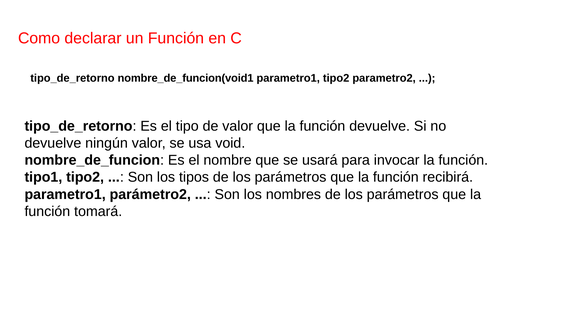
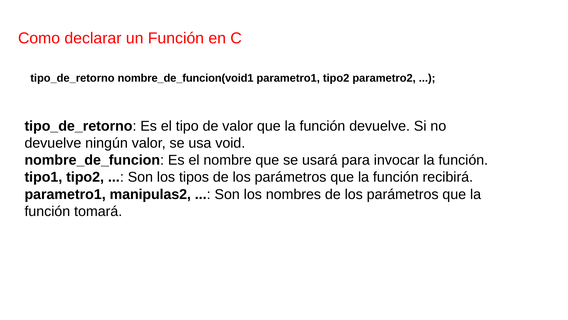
parámetro2: parámetro2 -> manipulas2 (150, 194)
